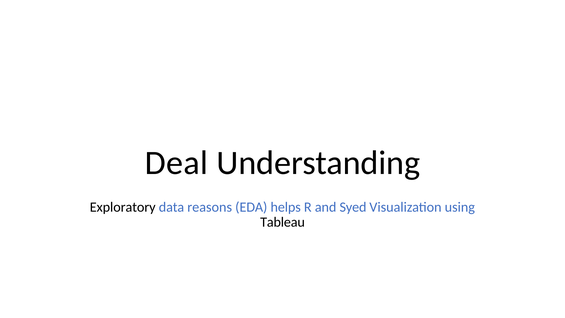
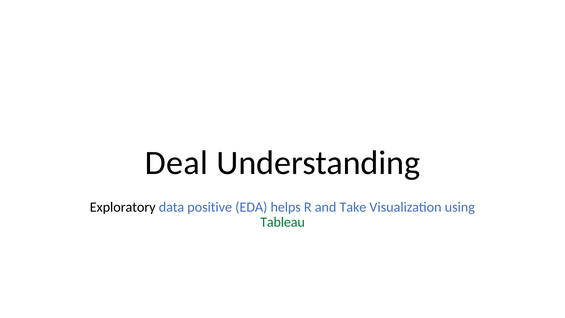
reasons: reasons -> positive (210, 207)
Syed: Syed -> Take (353, 207)
Tableau colour: black -> green (283, 222)
